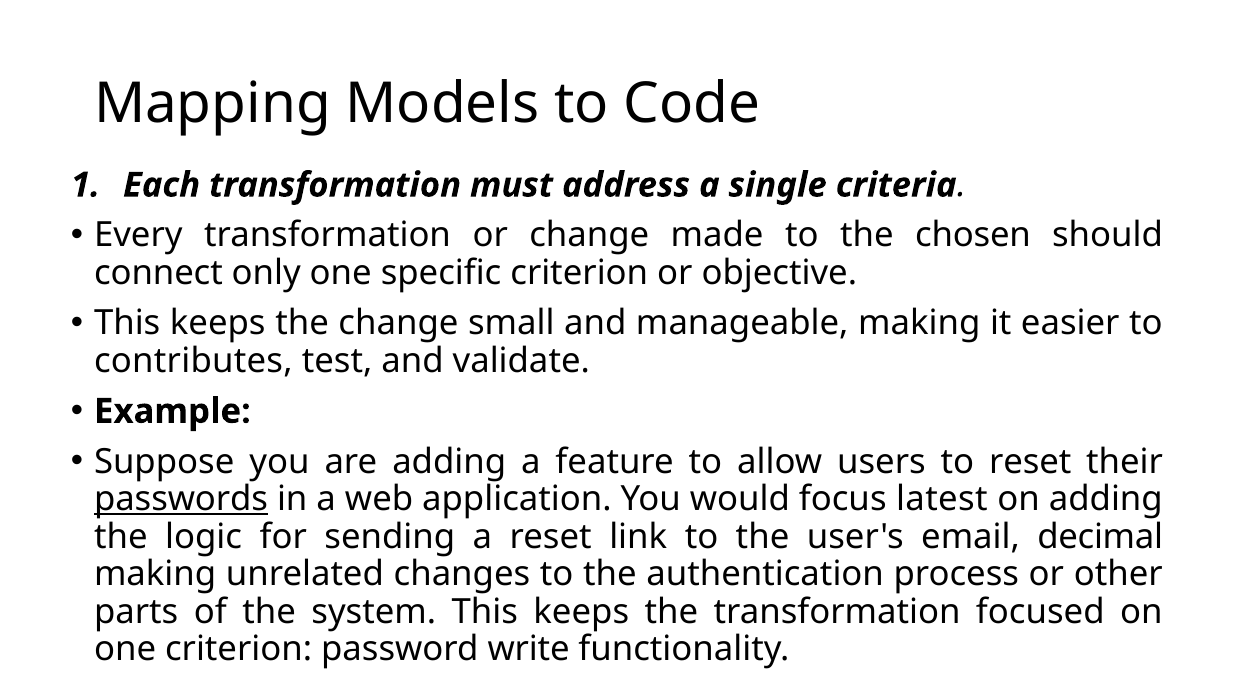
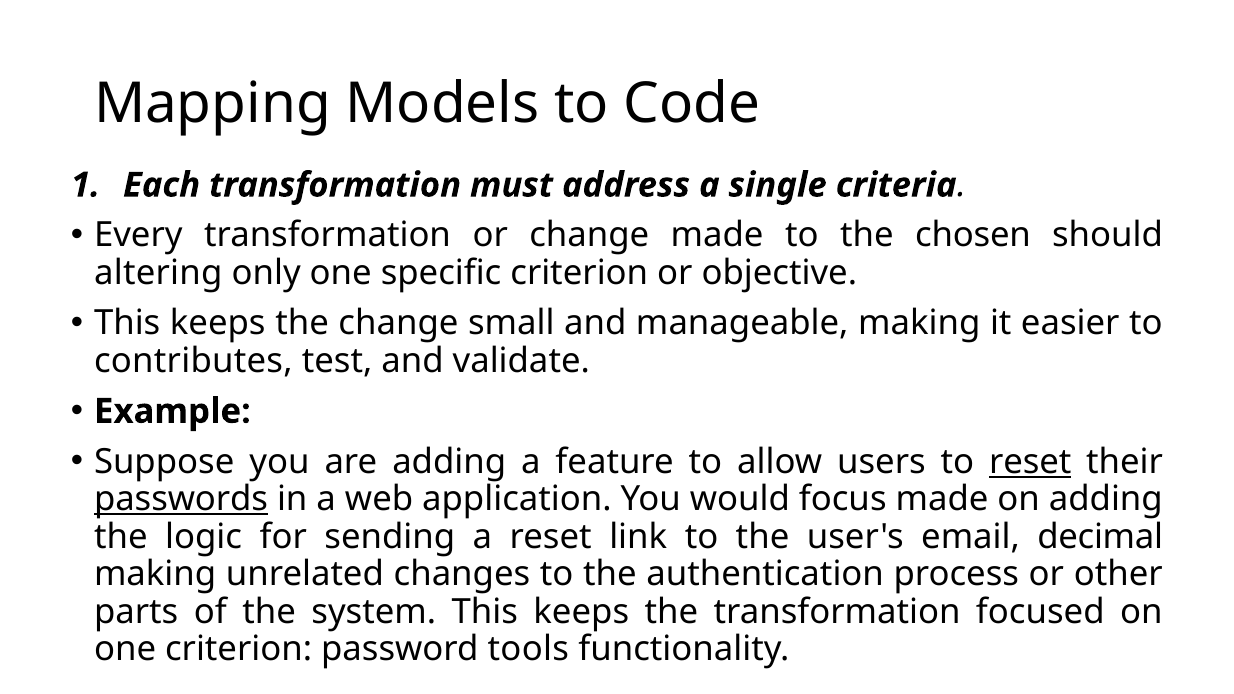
connect: connect -> altering (158, 273)
reset underline: none -> present (1030, 462)
focus latest: latest -> made (942, 499)
write: write -> tools (528, 649)
